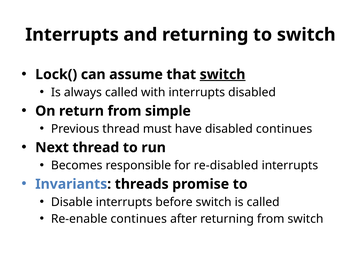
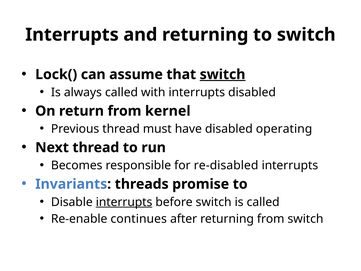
simple: simple -> kernel (168, 111)
disabled continues: continues -> operating (284, 129)
interrupts underline: none -> present (124, 202)
